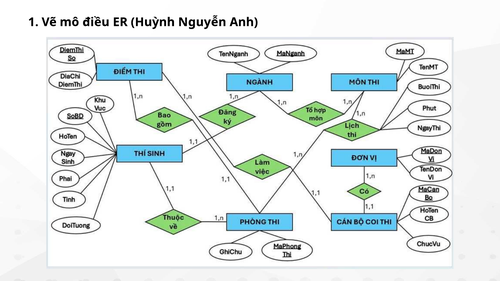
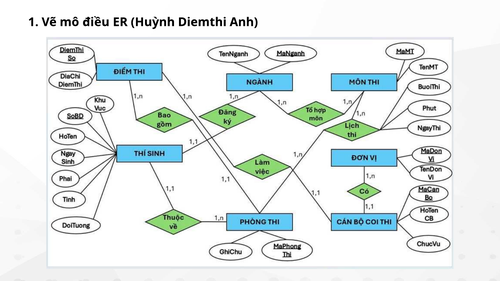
Nguyễn: Nguyễn -> Diemthi (202, 22)
